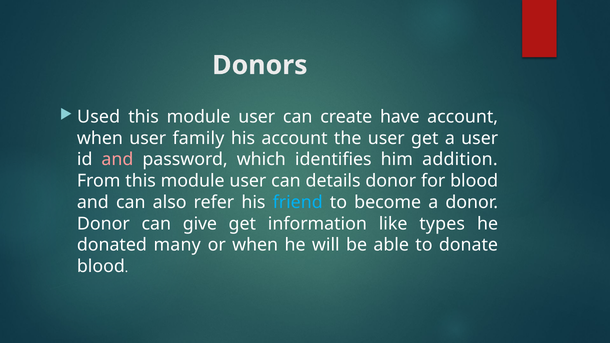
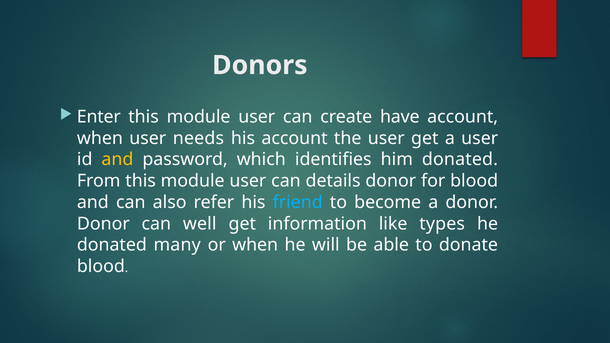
Used: Used -> Enter (99, 117)
family: family -> needs (198, 138)
and colour: pink -> yellow (117, 160)
him addition: addition -> donated (460, 160)
give: give -> well (200, 224)
